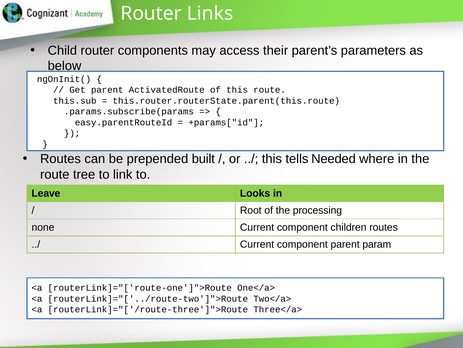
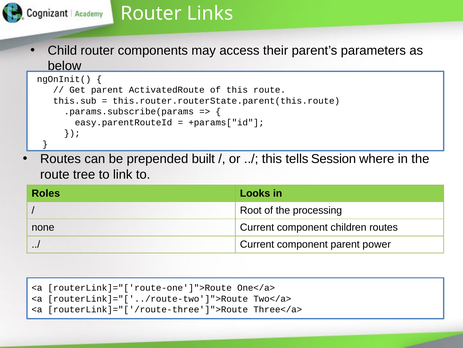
Needed: Needed -> Session (334, 159)
Leave: Leave -> Roles (46, 193)
param: param -> power (377, 244)
